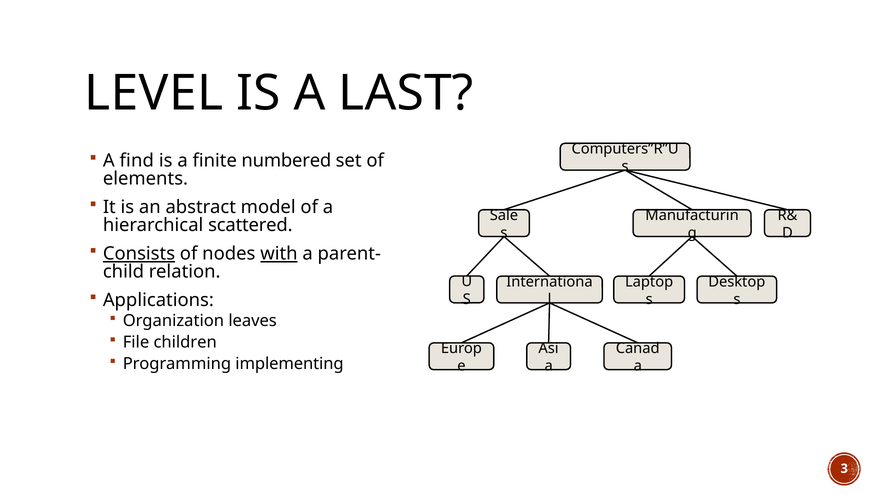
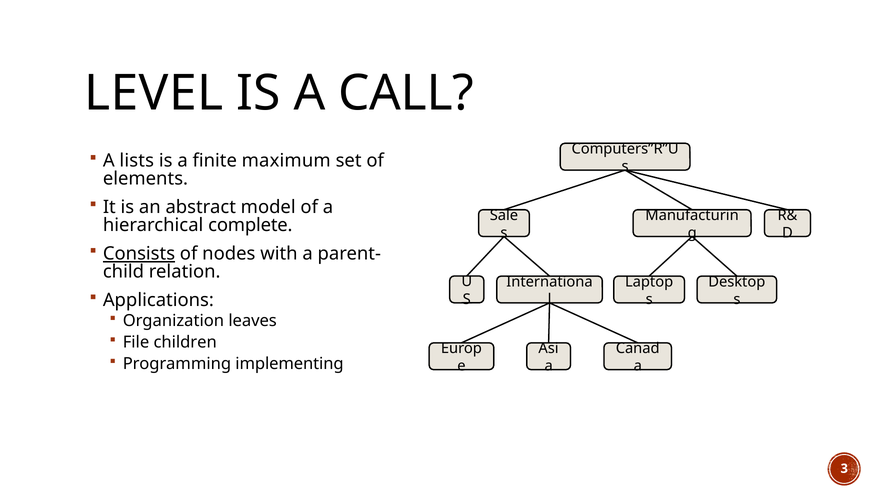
LAST: LAST -> CALL (406, 93)
find: find -> lists (137, 161)
numbered: numbered -> maximum (286, 161)
scattered: scattered -> complete (250, 225)
with underline: present -> none (279, 254)
